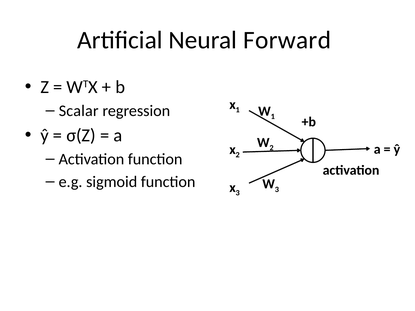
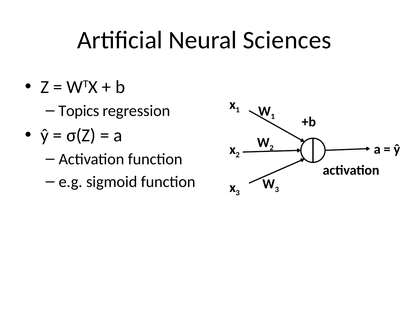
Forward: Forward -> Sciences (287, 40)
Scalar: Scalar -> Topics (79, 111)
